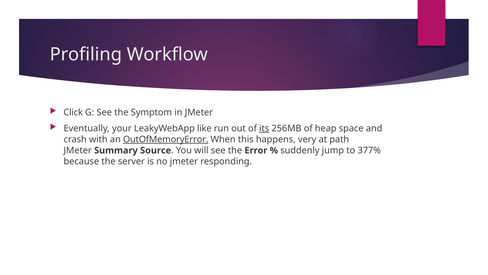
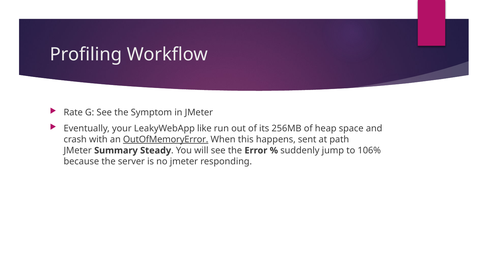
Click: Click -> Rate (73, 112)
its underline: present -> none (264, 128)
very: very -> sent (307, 139)
Source: Source -> Steady (156, 150)
377%: 377% -> 106% (369, 150)
